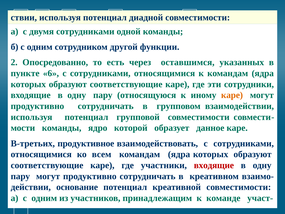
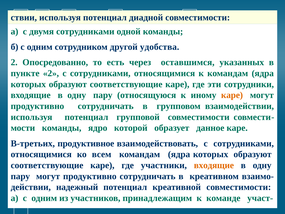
функции: функции -> удобства (160, 47)
пункте 6: 6 -> 2 (51, 73)
входящие colour: red -> orange (214, 165)
основание: основание -> надежный (77, 187)
